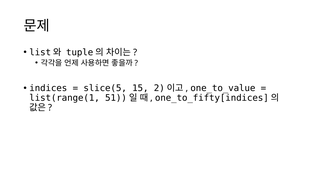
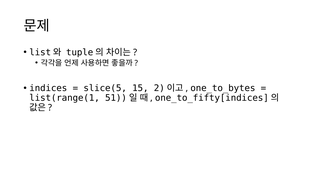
one_to_value: one_to_value -> one_to_bytes (223, 88)
